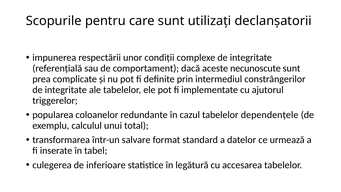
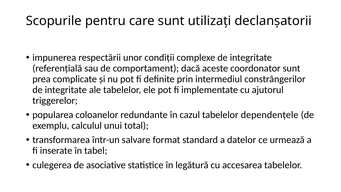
necunoscute: necunoscute -> coordonator (255, 68)
inferioare: inferioare -> asociative (106, 165)
